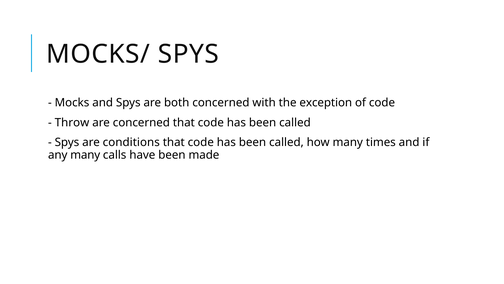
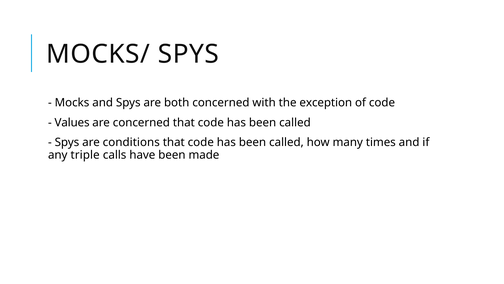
Throw: Throw -> Values (72, 122)
any many: many -> triple (85, 155)
